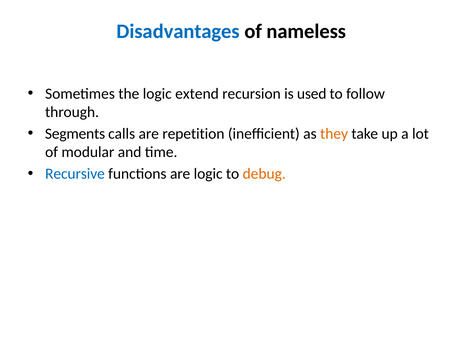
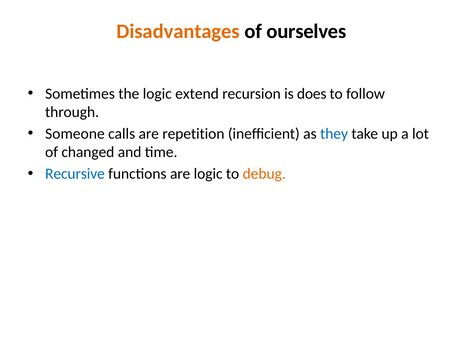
Disadvantages colour: blue -> orange (178, 32)
nameless: nameless -> ourselves (306, 32)
used: used -> does (312, 94)
Segments: Segments -> Someone (75, 134)
they colour: orange -> blue (334, 134)
modular: modular -> changed (88, 152)
